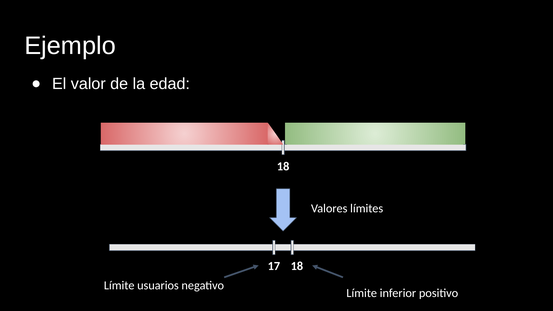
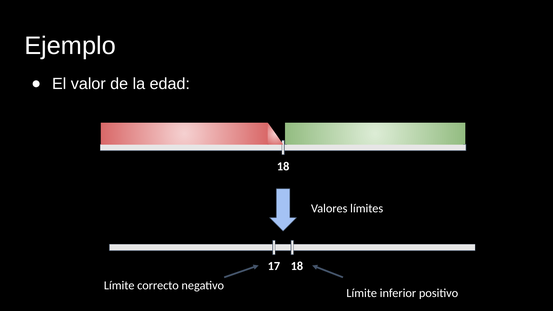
usuarios: usuarios -> correcto (158, 285)
